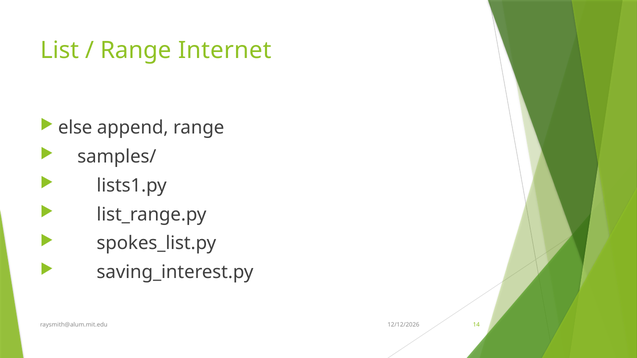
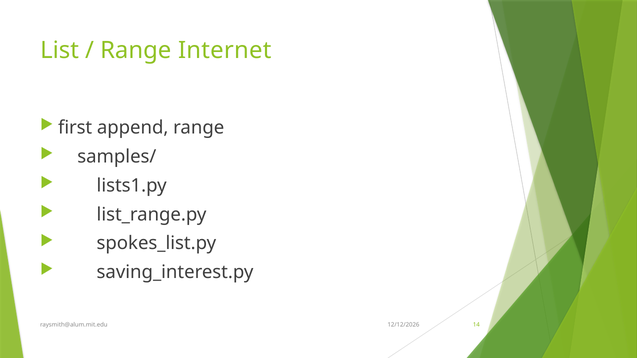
else: else -> first (75, 128)
